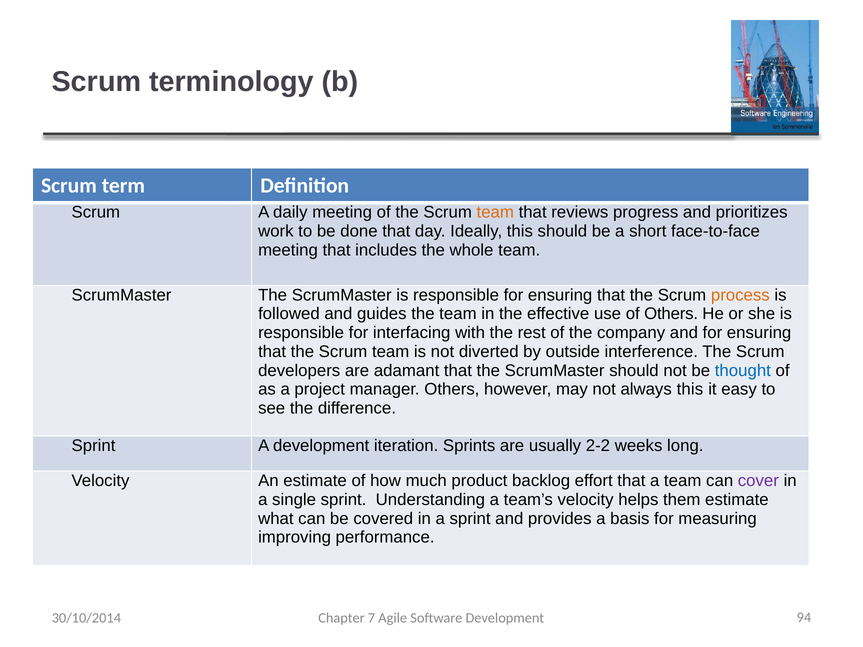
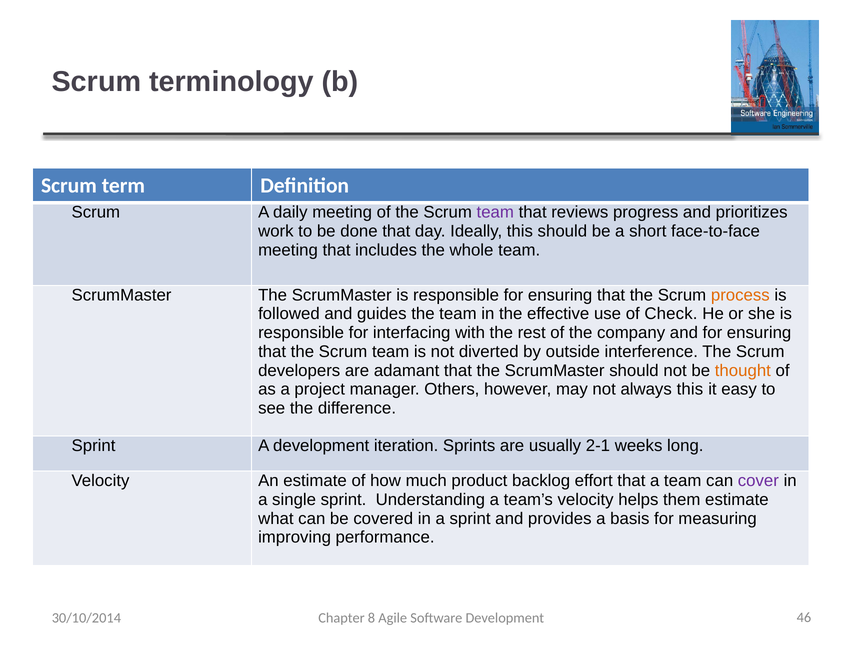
team colour: orange -> purple (495, 213)
of Others: Others -> Check (671, 314)
thought colour: blue -> orange (743, 371)
2-2: 2-2 -> 2-1 (598, 446)
7: 7 -> 8 (371, 618)
94: 94 -> 46 (804, 618)
